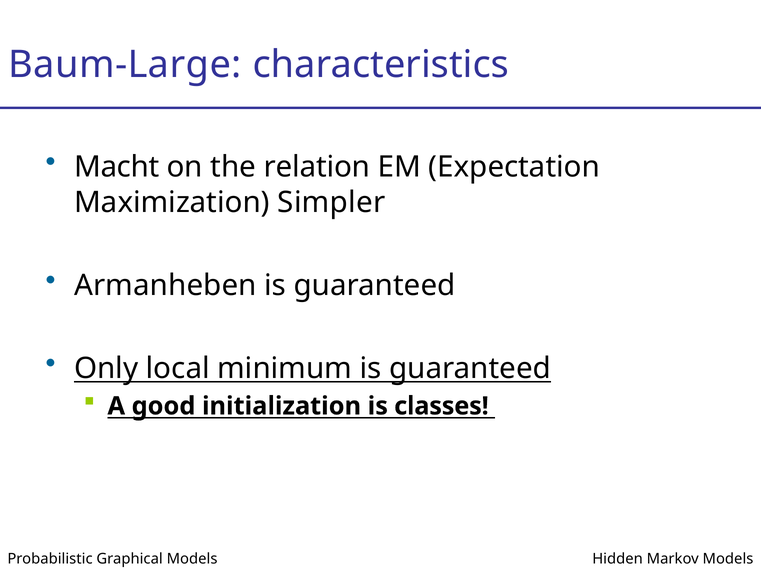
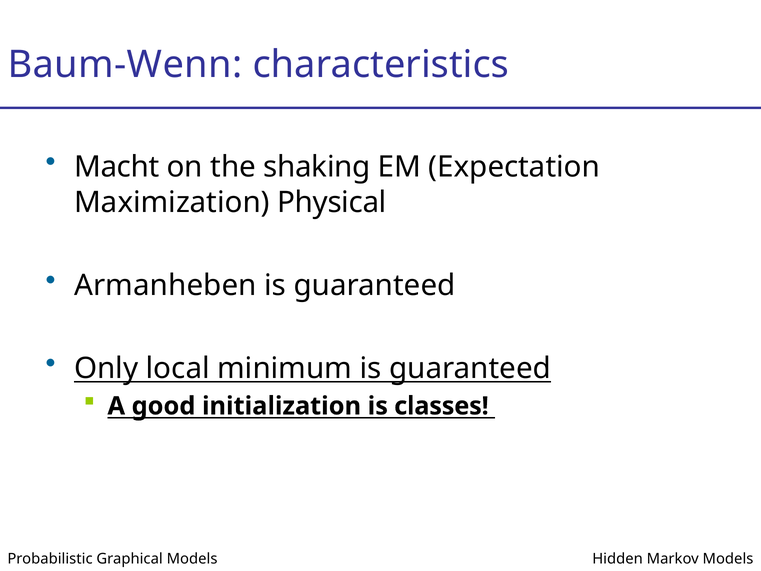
Baum-Large: Baum-Large -> Baum-Wenn (125, 65)
relation: relation -> shaking (317, 167)
Simpler: Simpler -> Physical (332, 202)
